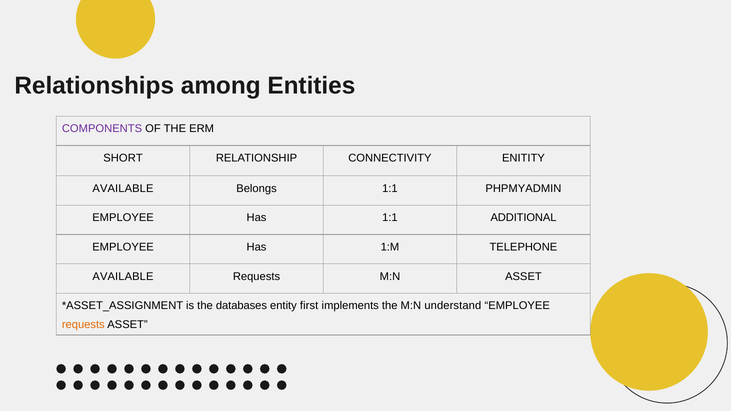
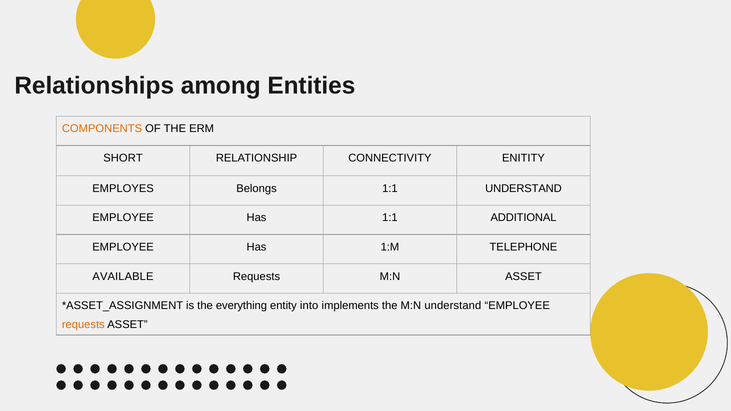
COMPONENTS colour: purple -> orange (102, 129)
AVAILABLE: AVAILABLE -> EMPLOYES (123, 189)
1:1 PHPMYADMIN: PHPMYADMIN -> UNDERSTAND (523, 189)
databases: databases -> everything (241, 306)
first: first -> into (309, 306)
